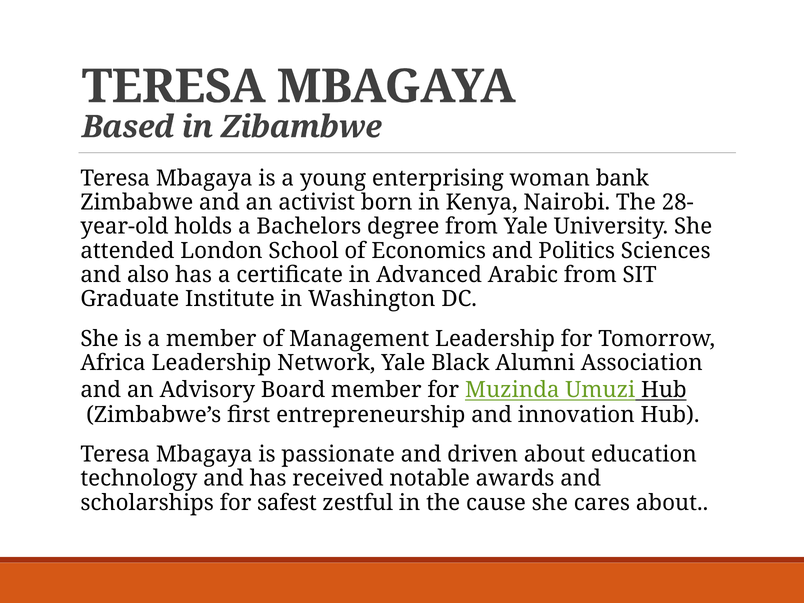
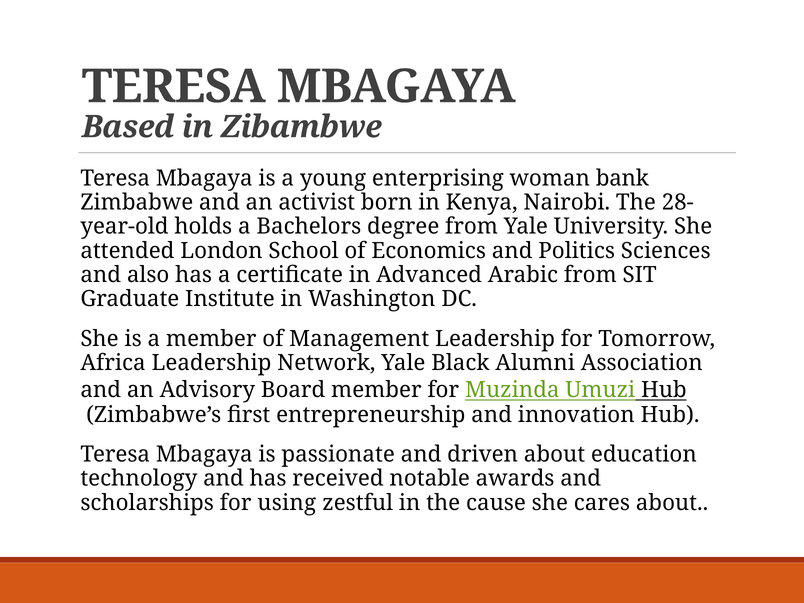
safest: safest -> using (287, 503)
